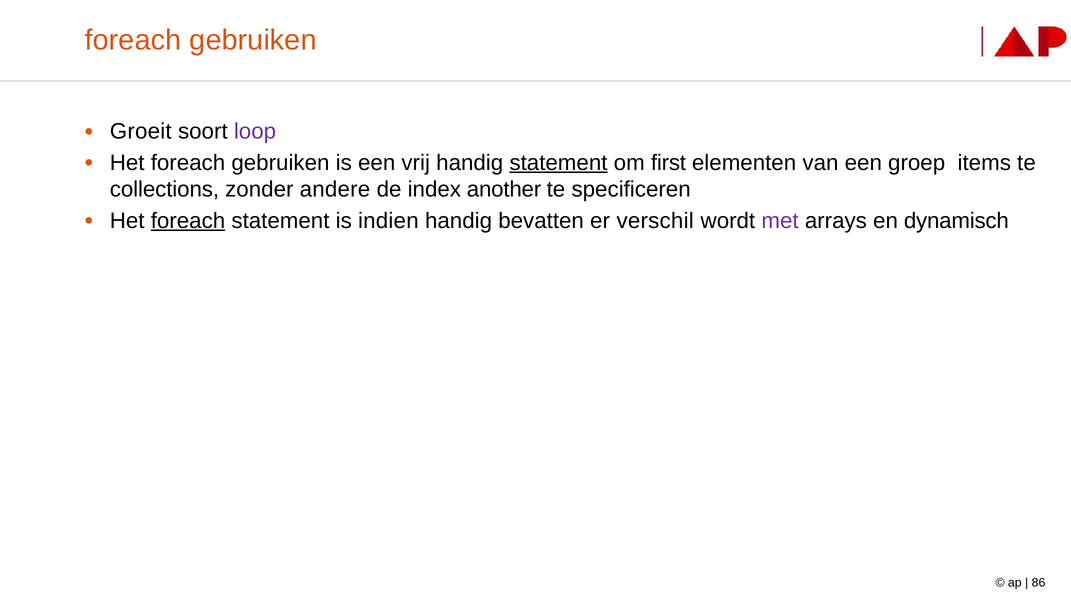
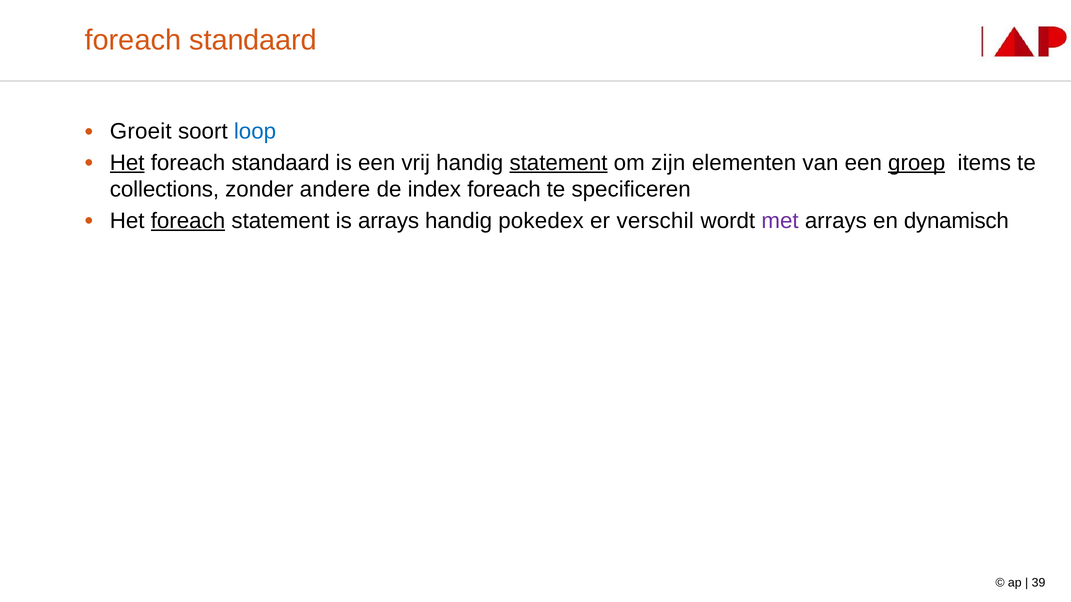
gebruiken: gebruiken -> standaard (253, 40)
loop colour: purple -> blue (255, 132)
Het underline: none -> present (127, 163)
gebruiken: gebruiken -> standaard (280, 163)
first: first -> zijn (668, 163)
groep underline: none -> present (917, 163)
index another: another -> foreach (504, 190)
is indien: indien -> arrays (389, 221)
bevatten: bevatten -> pokedex (541, 221)
86: 86 -> 39 (1039, 583)
